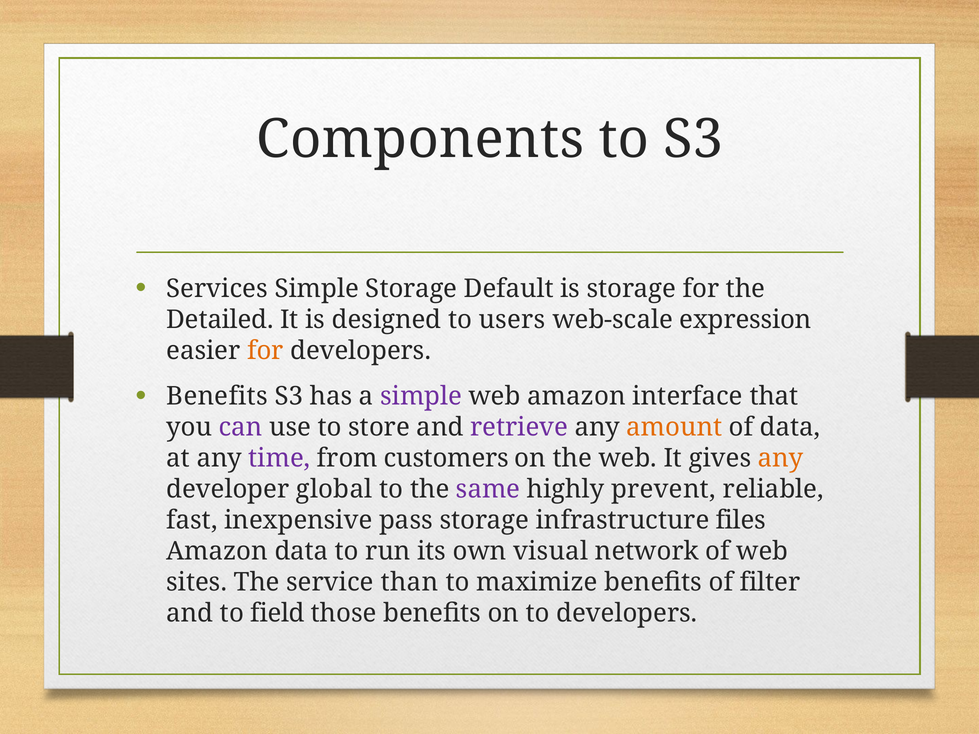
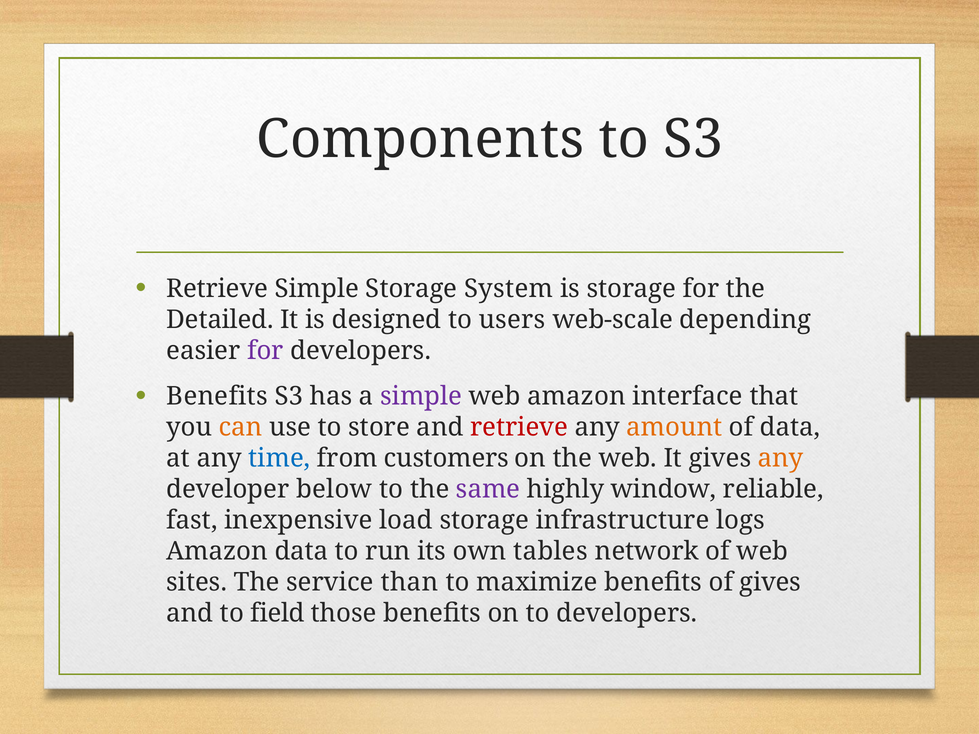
Services: Services -> Retrieve (217, 289)
Default: Default -> System (509, 289)
expression: expression -> depending (745, 320)
for colour: orange -> purple (265, 351)
can colour: purple -> orange (241, 427)
retrieve colour: purple -> red (519, 427)
time colour: purple -> blue (279, 458)
global: global -> below (334, 489)
prevent: prevent -> window (664, 489)
pass: pass -> load (406, 520)
files: files -> logs (741, 520)
visual: visual -> tables (551, 551)
of filter: filter -> gives (770, 582)
